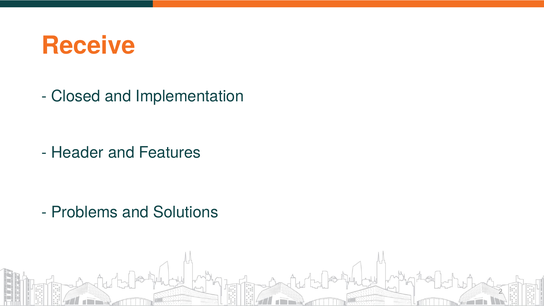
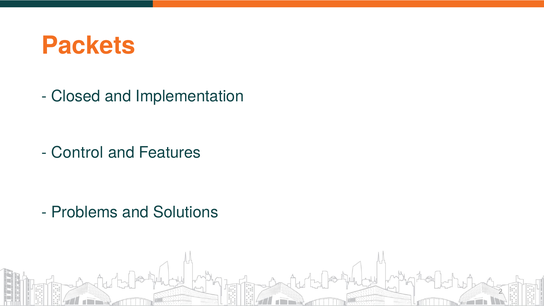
Receive: Receive -> Packets (88, 46)
Header: Header -> Control (77, 152)
